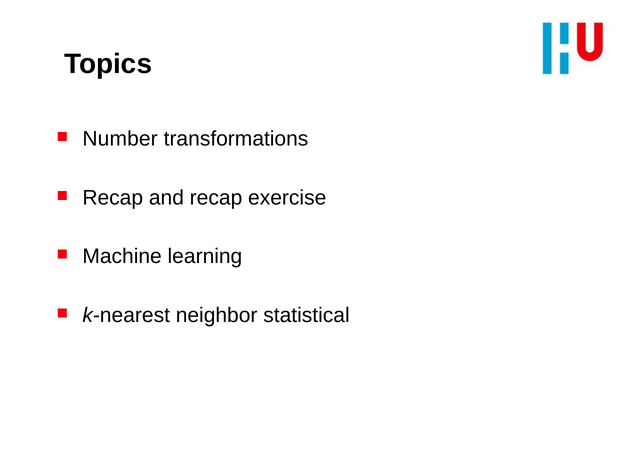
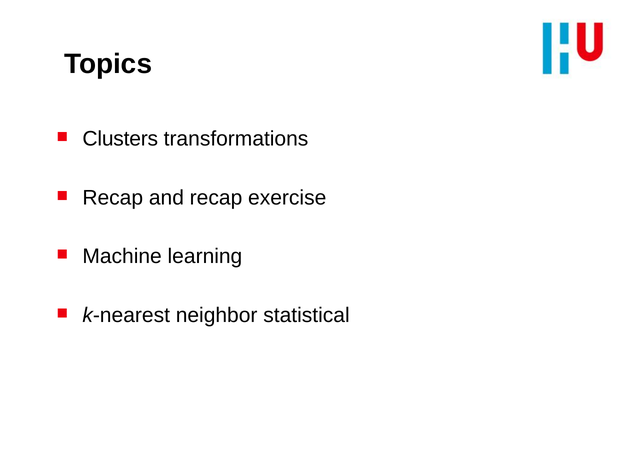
Number: Number -> Clusters (120, 139)
